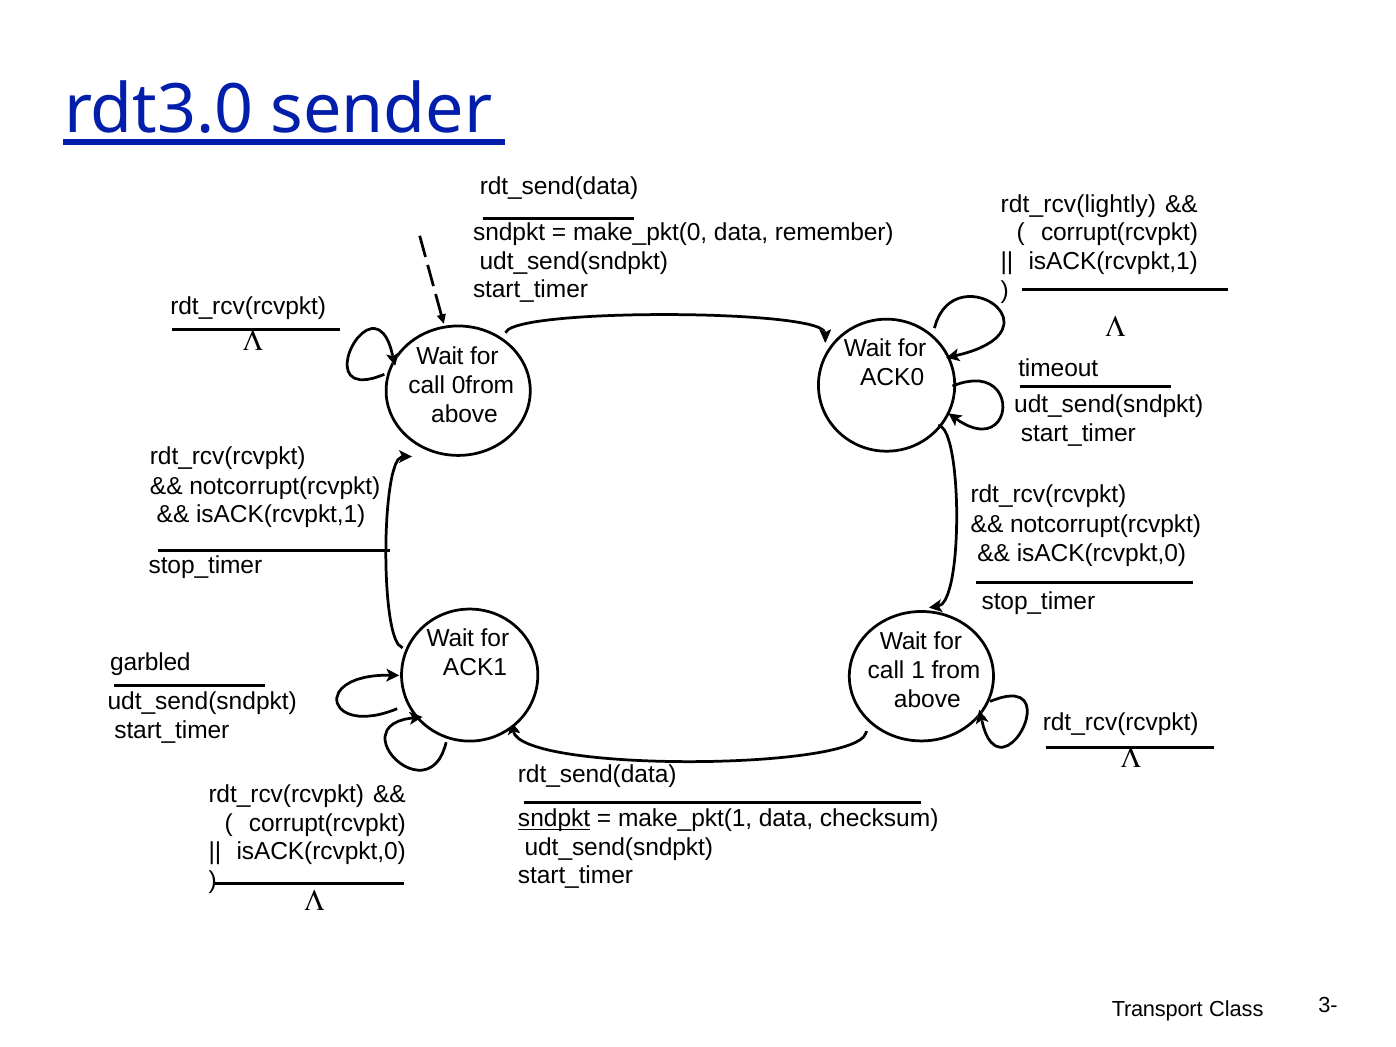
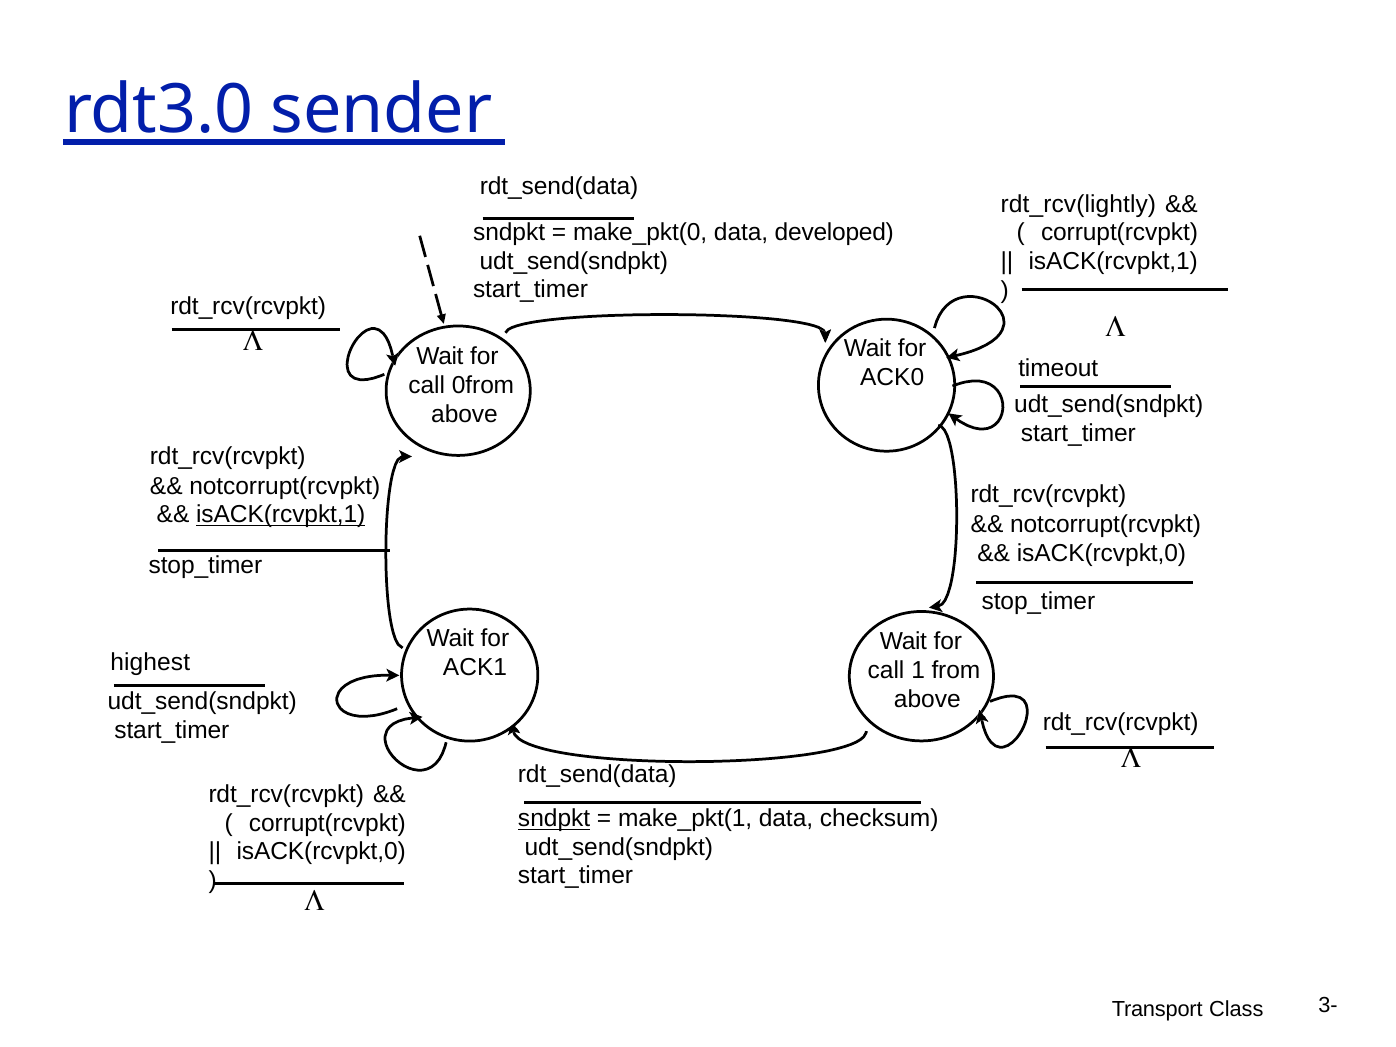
remember: remember -> developed (834, 233)
isACK(rcvpkt,1 underline: none -> present (281, 515)
garbled: garbled -> highest (150, 663)
